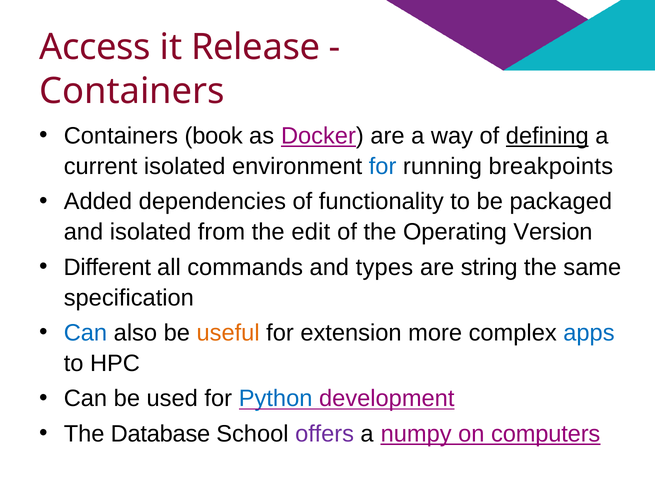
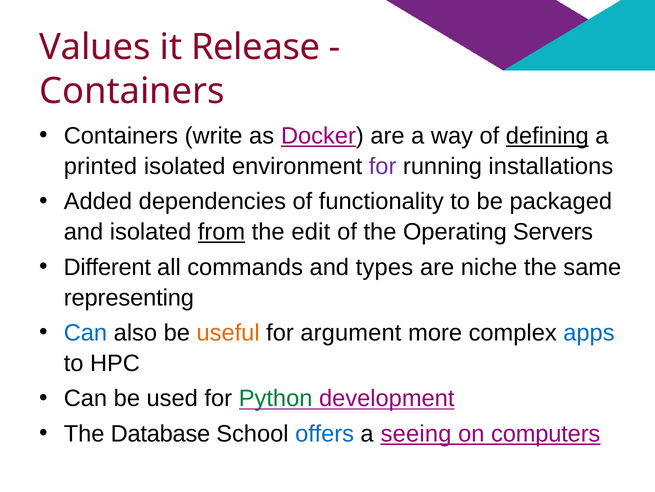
Access: Access -> Values (95, 47)
book: book -> write (214, 136)
current: current -> printed (100, 166)
for colour: blue -> purple (383, 166)
breakpoints: breakpoints -> installations (551, 166)
from underline: none -> present (221, 232)
Version: Version -> Servers (553, 232)
string: string -> niche (489, 267)
specification: specification -> representing (129, 297)
extension: extension -> argument (351, 332)
Python colour: blue -> green (276, 398)
offers colour: purple -> blue (325, 433)
numpy: numpy -> seeing (416, 433)
